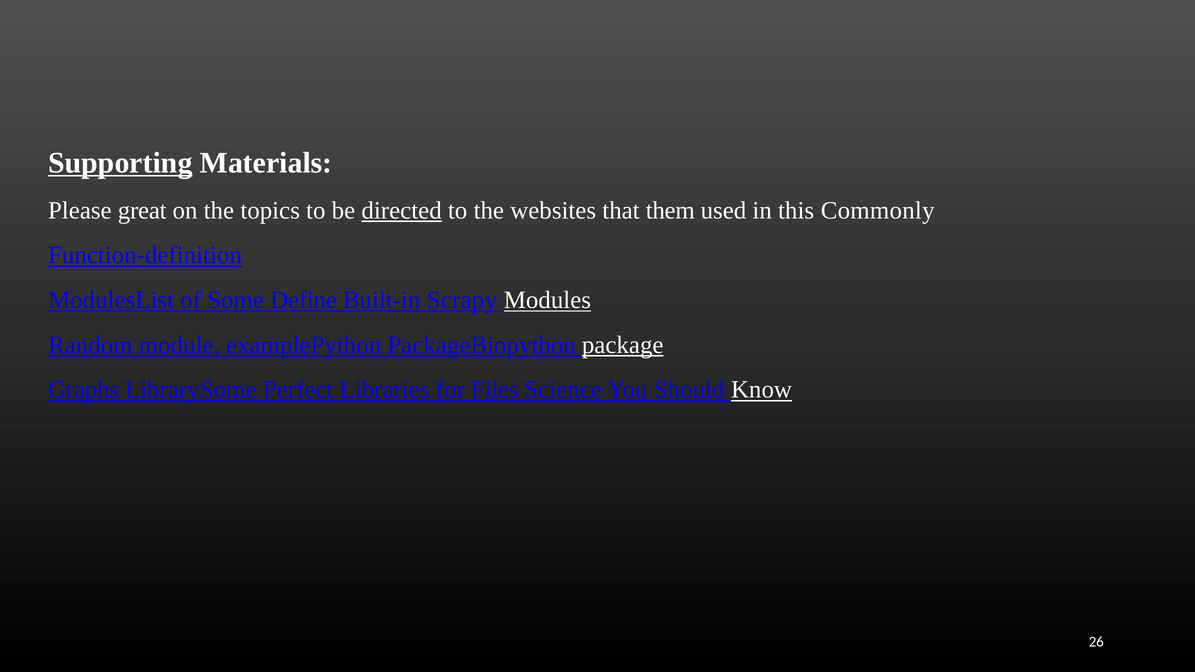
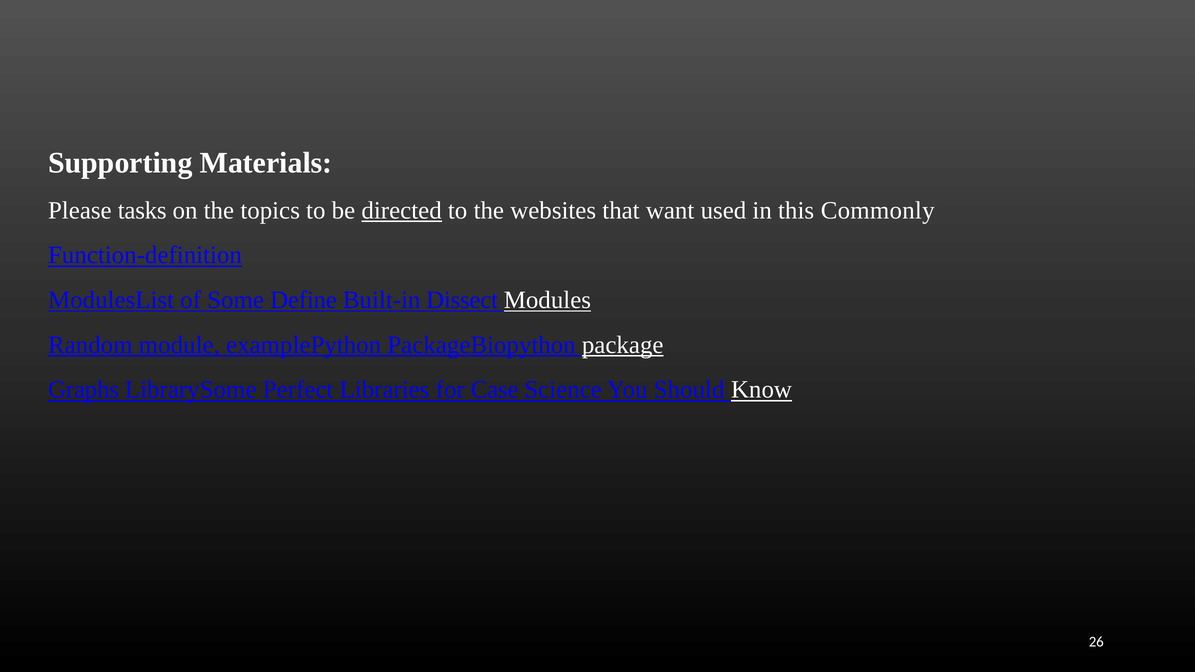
Supporting underline: present -> none (120, 163)
great: great -> tasks (142, 210)
them: them -> want (670, 210)
Scrapy: Scrapy -> Dissect (462, 300)
Files: Files -> Case (495, 390)
